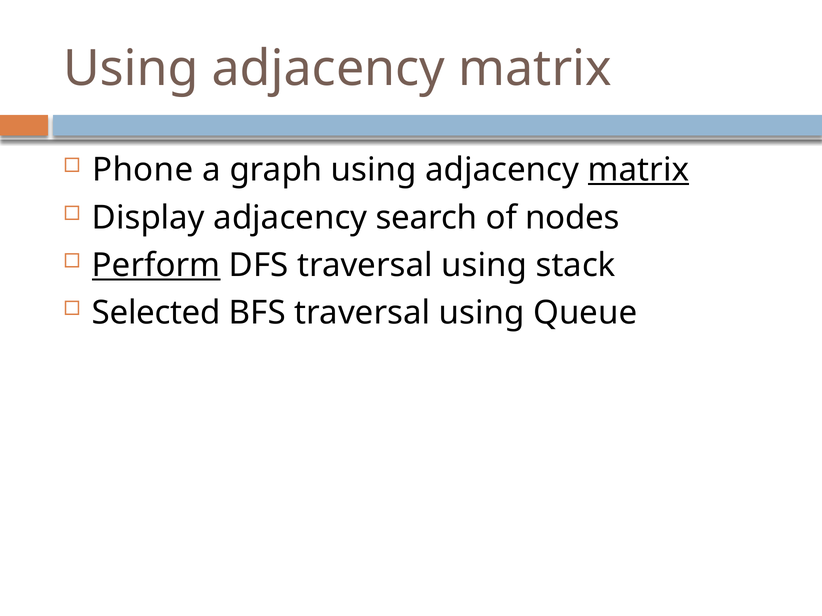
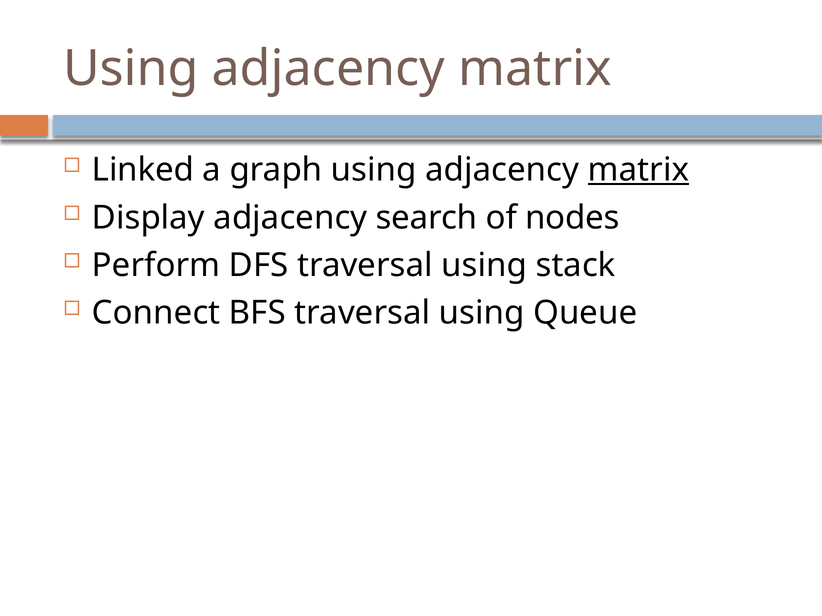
Phone: Phone -> Linked (143, 170)
Perform underline: present -> none (156, 266)
Selected: Selected -> Connect (156, 313)
